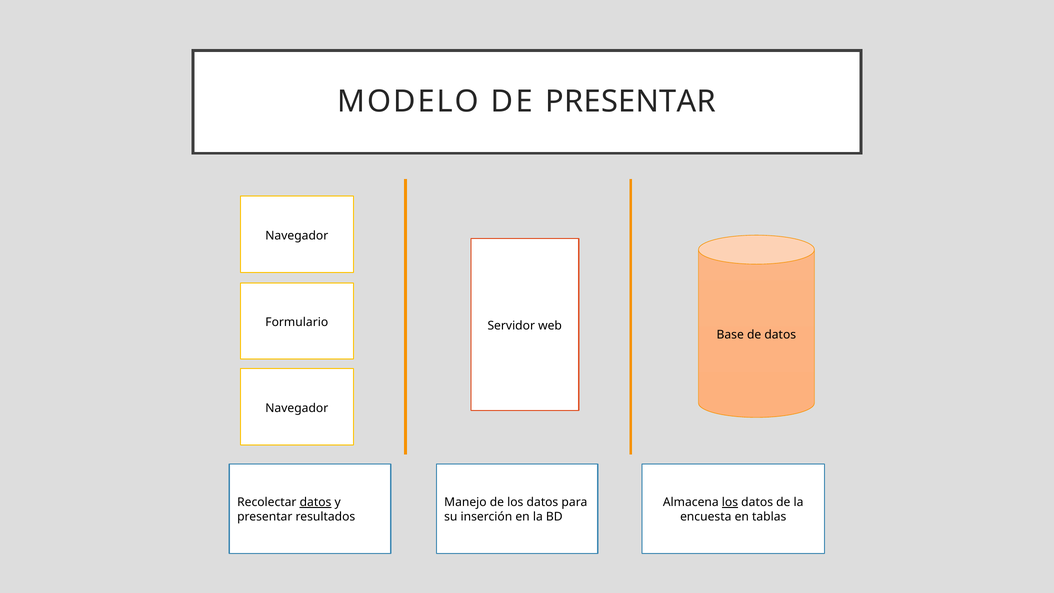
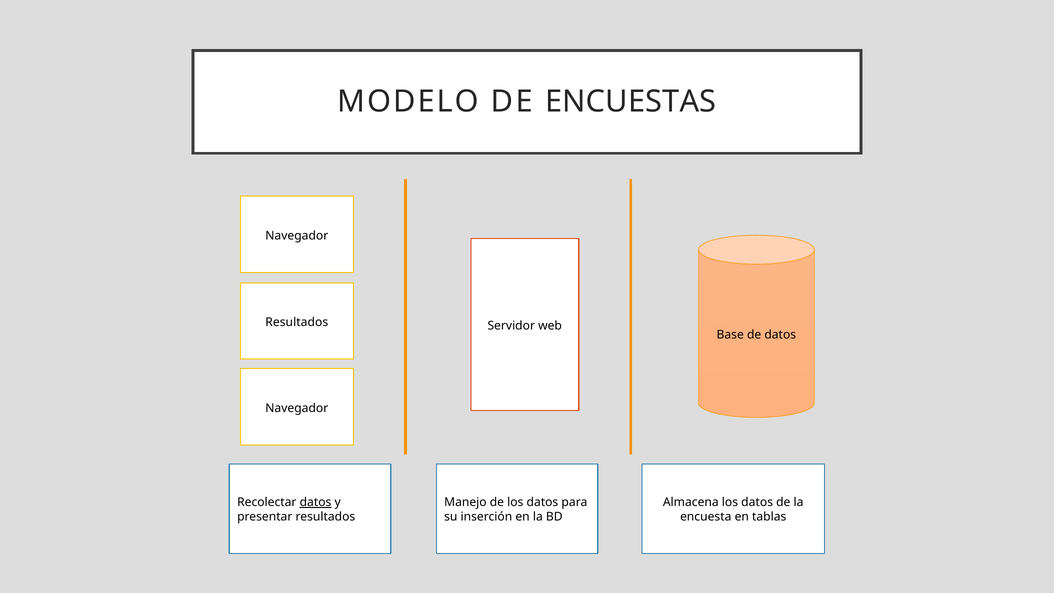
DE PRESENTAR: PRESENTAR -> ENCUESTAS (631, 102)
Formulario: Formulario -> Resultados (297, 322)
los underline: present -> none (730, 502)
